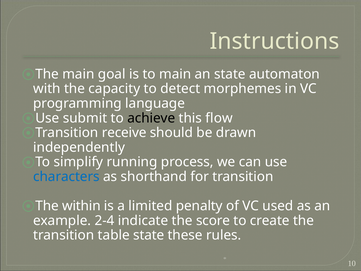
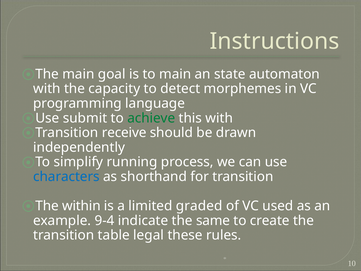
achieve colour: black -> green (151, 118)
this flow: flow -> with (219, 118)
penalty: penalty -> graded (199, 206)
2-4: 2-4 -> 9-4 (104, 220)
score: score -> same (213, 220)
table state: state -> legal (149, 235)
